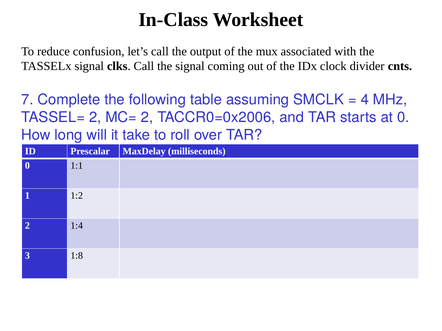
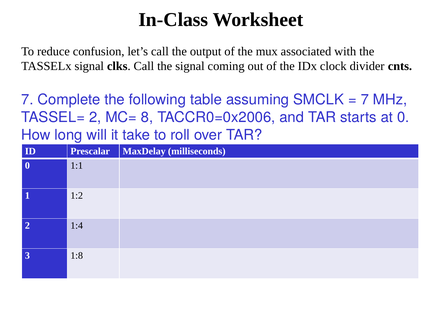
4: 4 -> 7 (365, 100)
MC= 2: 2 -> 8 (147, 117)
